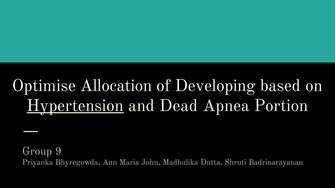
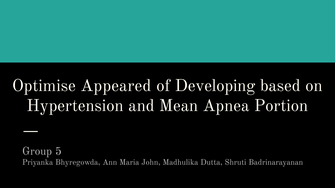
Allocation: Allocation -> Appeared (116, 86)
Hypertension underline: present -> none (75, 106)
Dead: Dead -> Mean (179, 106)
9: 9 -> 5 (58, 152)
